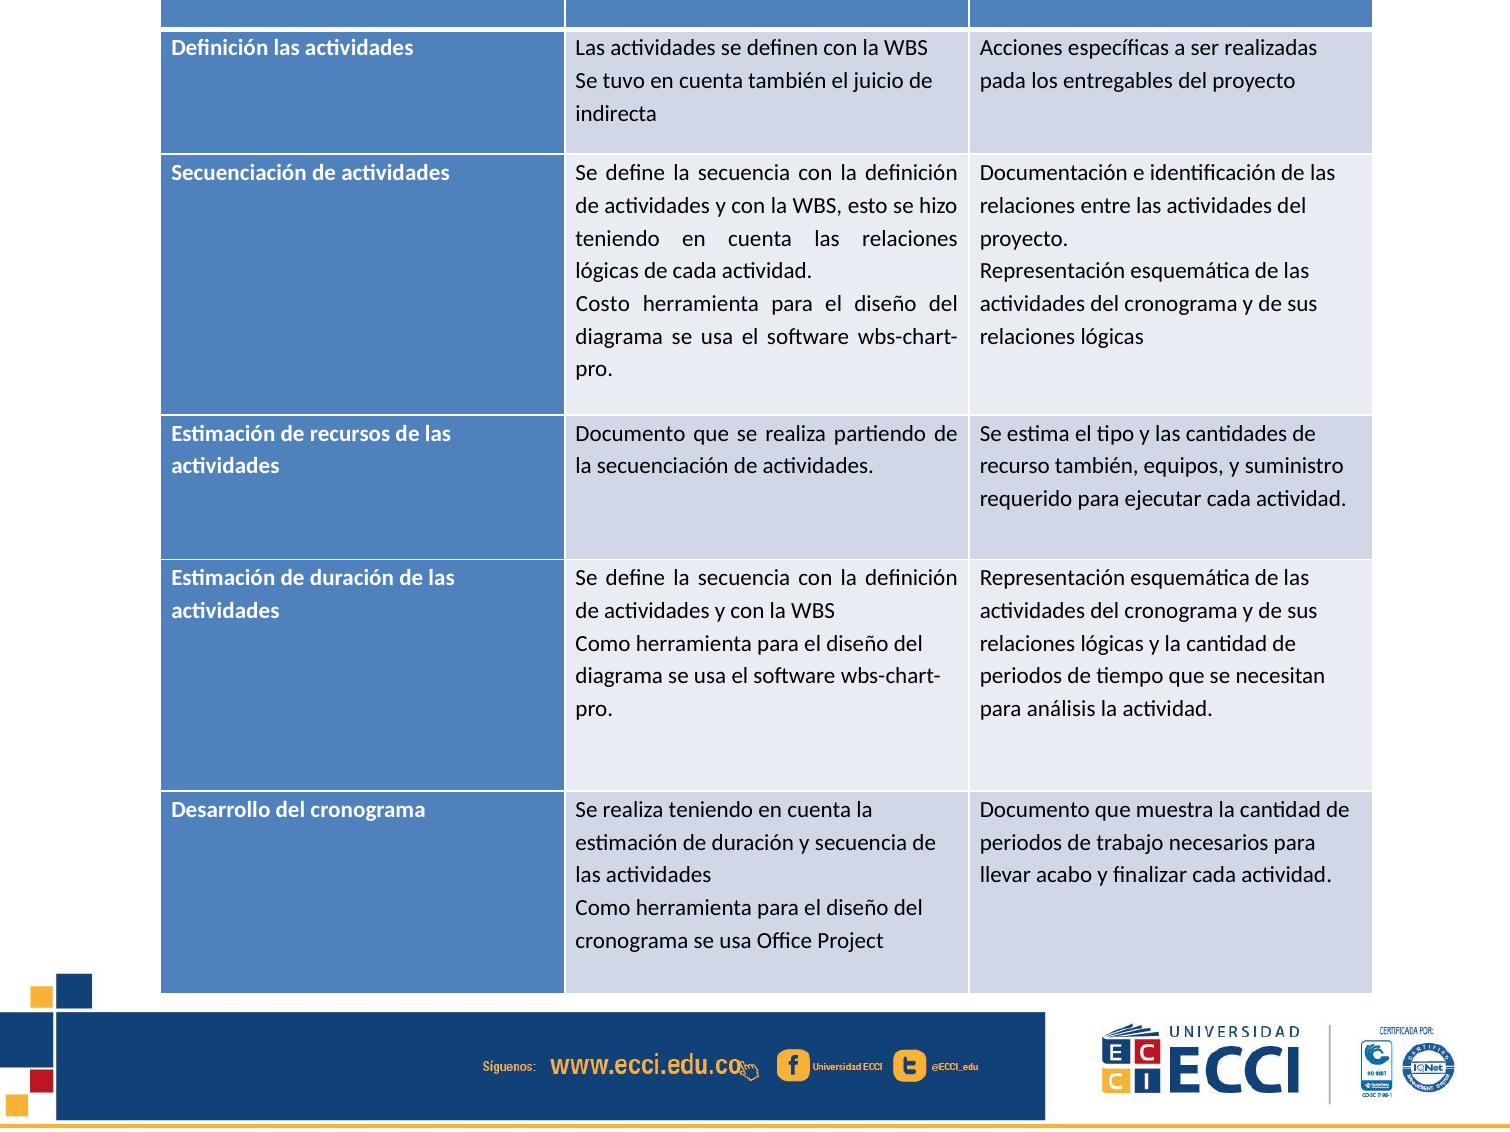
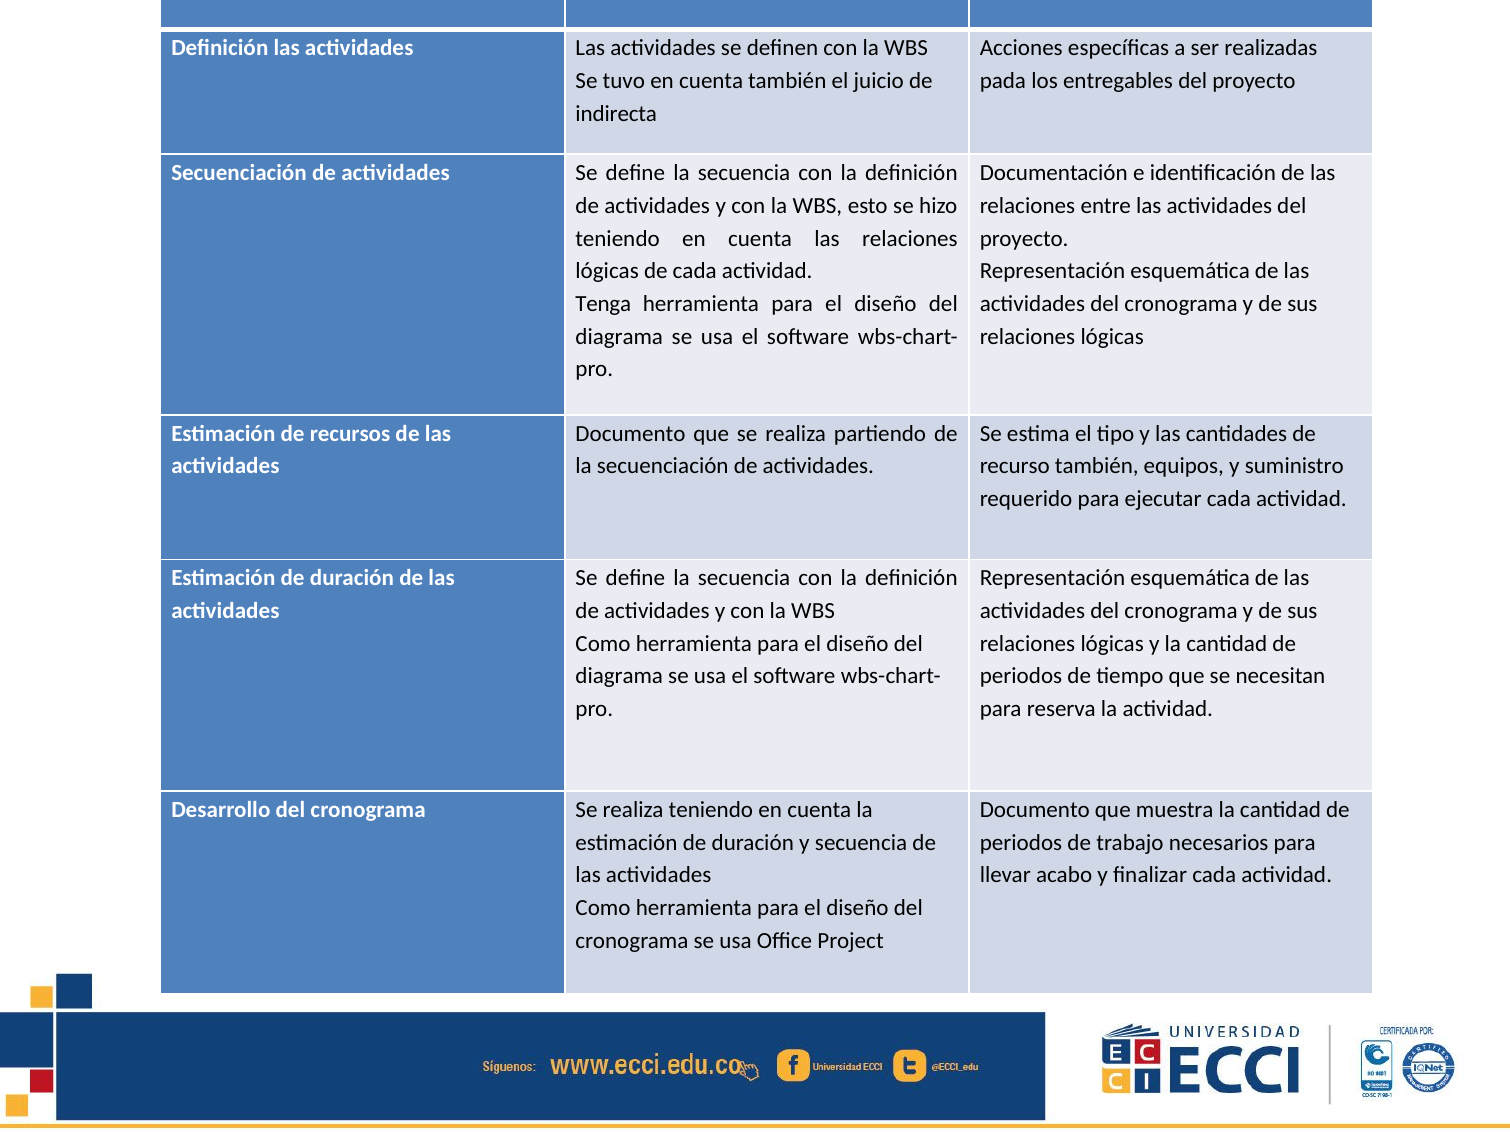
Costo: Costo -> Tenga (603, 304)
análisis: análisis -> reserva (1061, 709)
